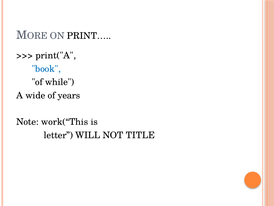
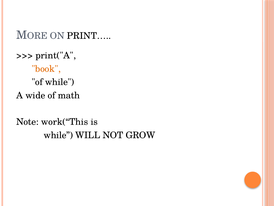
book colour: blue -> orange (46, 69)
years: years -> math (69, 95)
letter: letter -> while (58, 135)
TITLE: TITLE -> GROW (140, 135)
